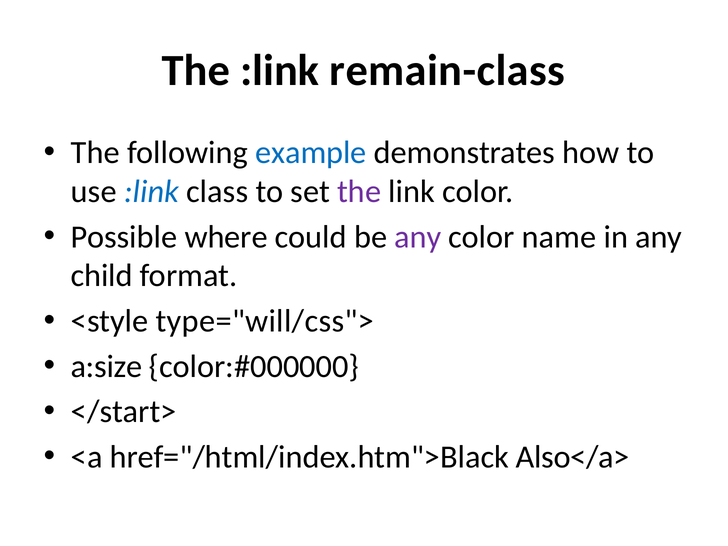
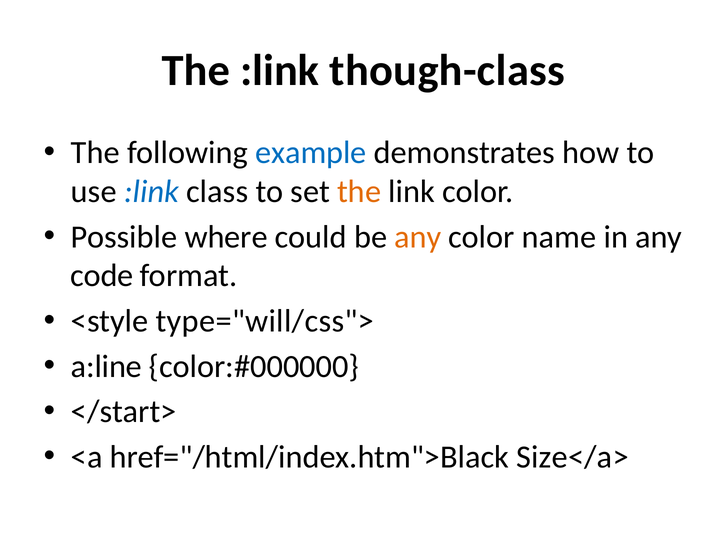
remain-class: remain-class -> though-class (447, 70)
the colour: purple -> orange (359, 192)
any colour: purple -> orange (418, 237)
child: child -> code (102, 276)
a:size: a:size -> a:line (106, 366)
Also</a>: Also</a> -> Size</a> (572, 457)
